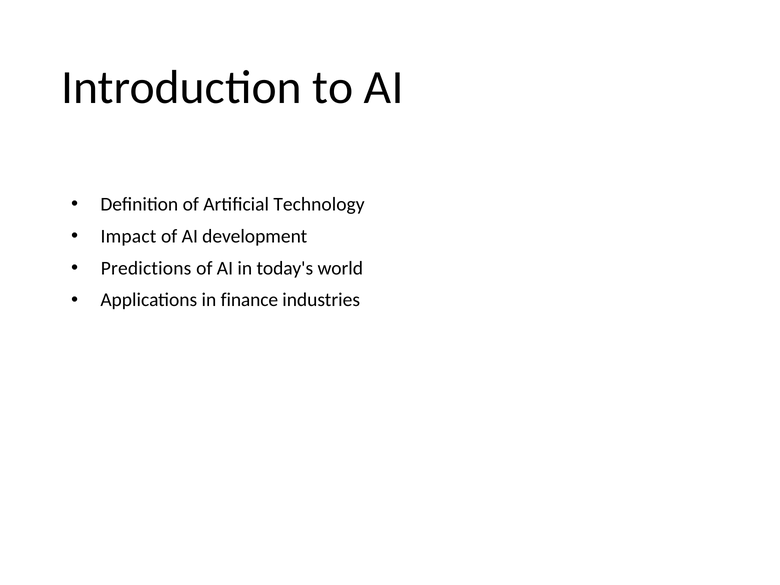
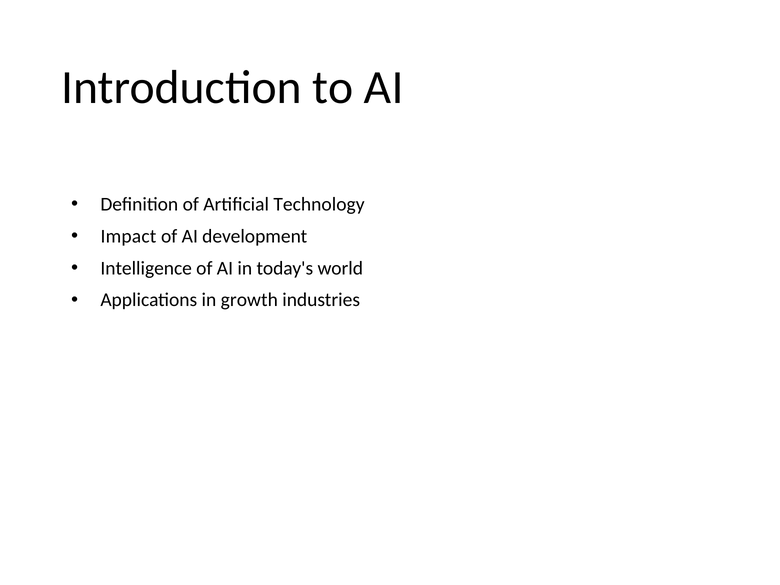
Predictions: Predictions -> Intelligence (146, 268)
finance: finance -> growth (249, 300)
